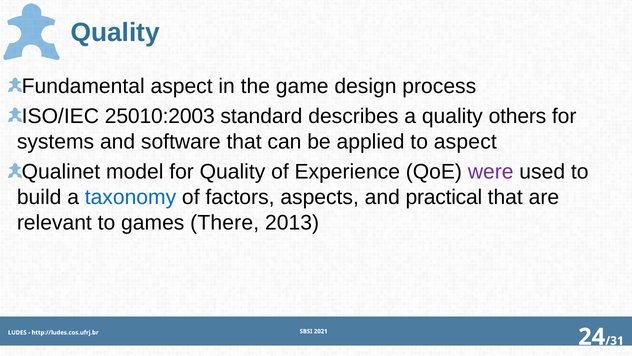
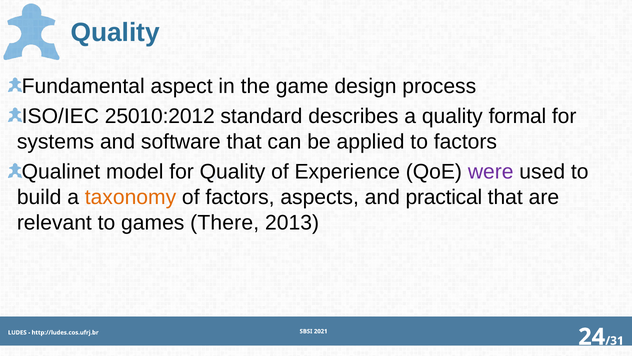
25010:2003: 25010:2003 -> 25010:2012 (160, 116)
others: others -> formal (517, 116)
to aspect: aspect -> factors (465, 142)
taxonomy colour: blue -> orange (130, 197)
